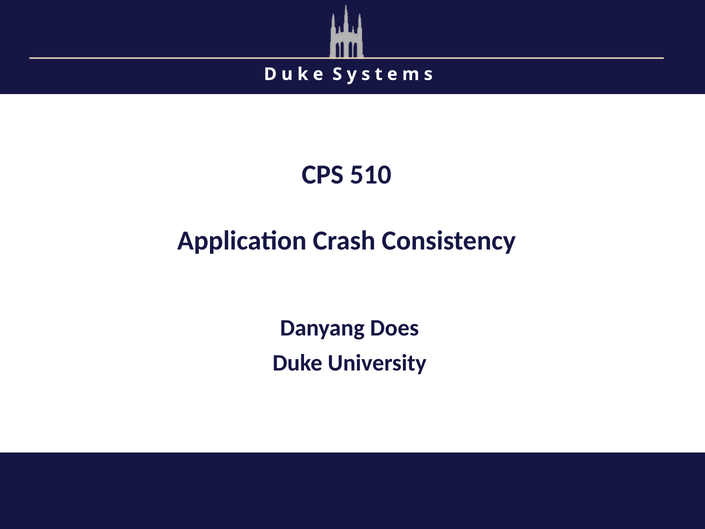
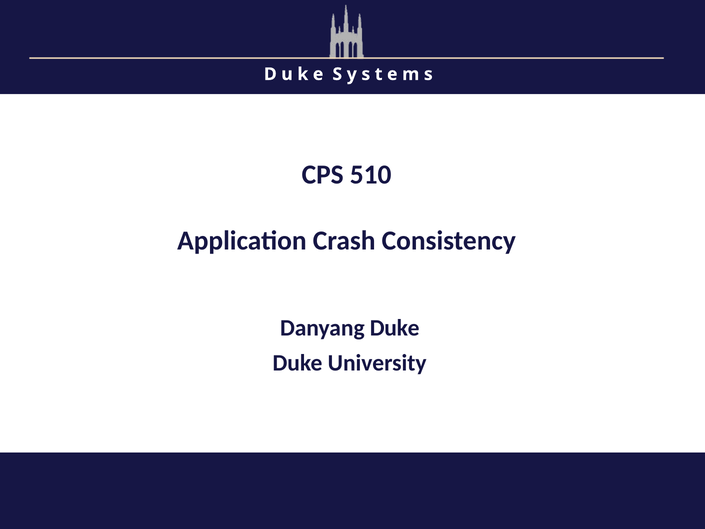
Danyang Does: Does -> Duke (395, 328)
